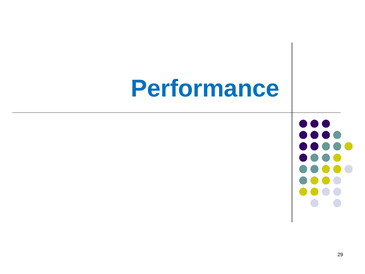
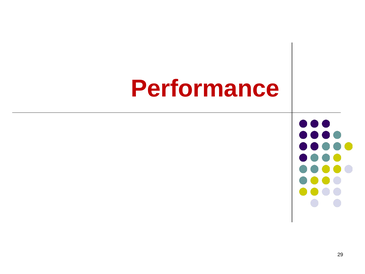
Performance colour: blue -> red (205, 88)
